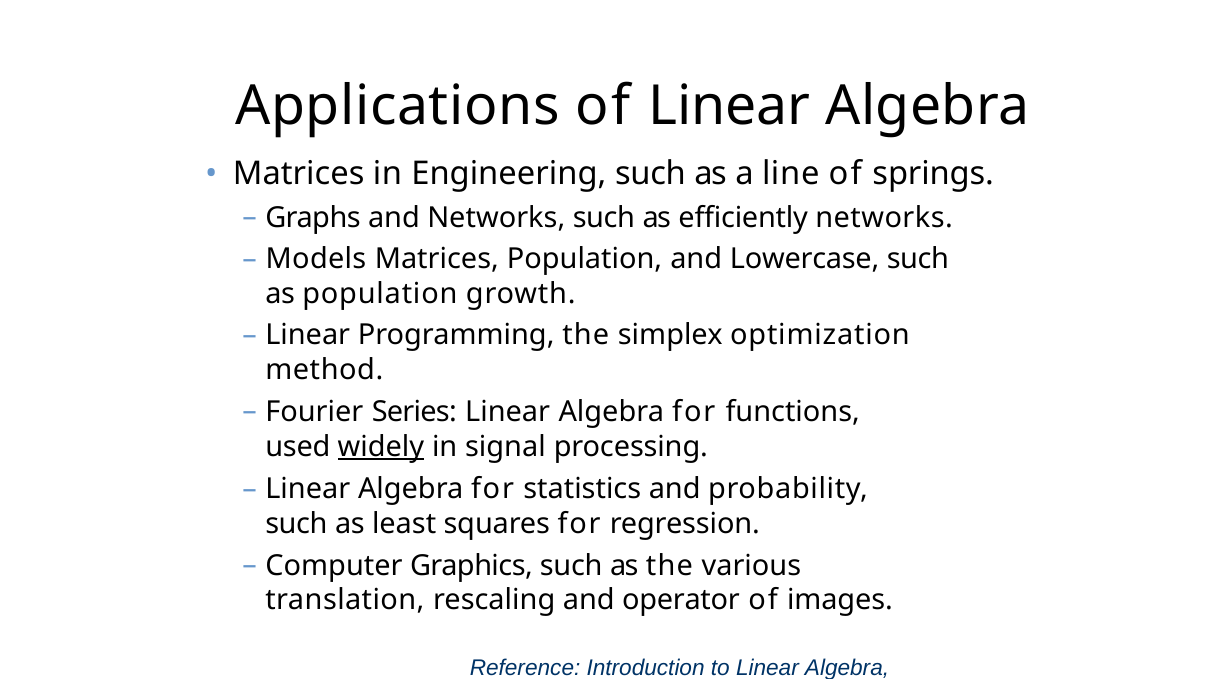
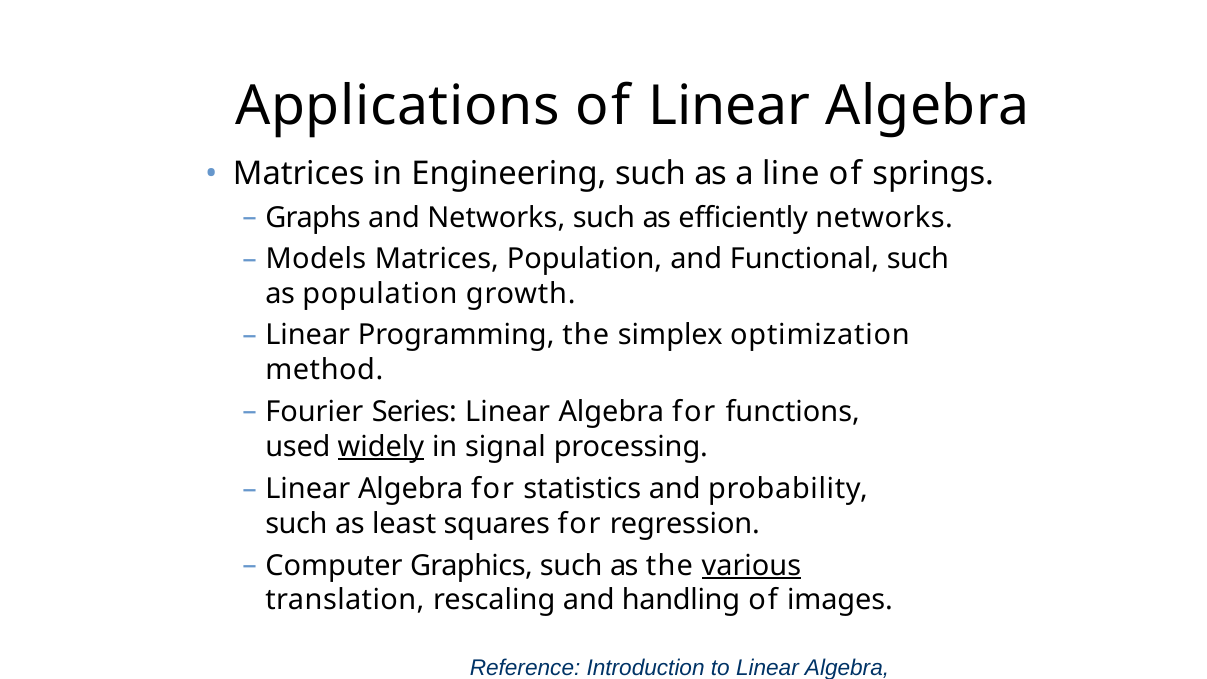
Lowercase: Lowercase -> Functional (804, 259)
various underline: none -> present (751, 565)
operator: operator -> handling (681, 600)
